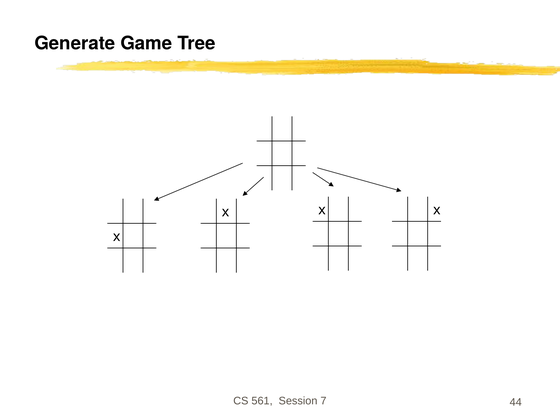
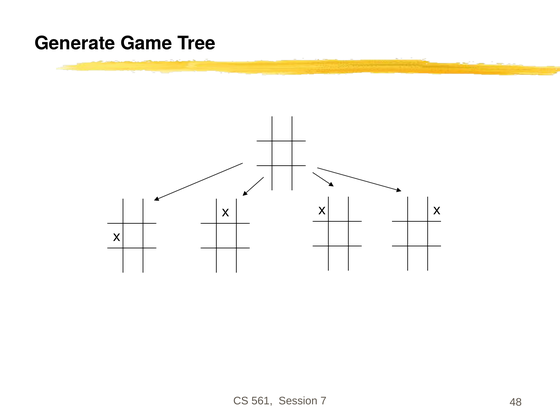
44: 44 -> 48 (516, 402)
